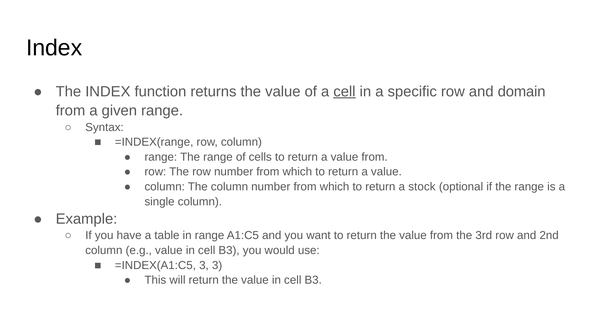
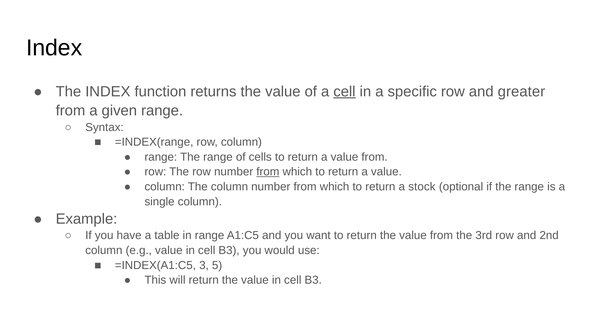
domain: domain -> greater (521, 92)
from underline: none -> present (268, 172)
3 3: 3 -> 5 (217, 265)
